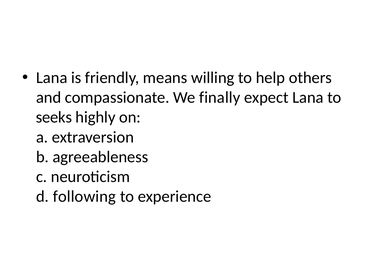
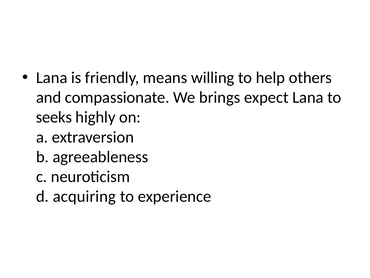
finally: finally -> brings (220, 97)
following: following -> acquiring (84, 196)
